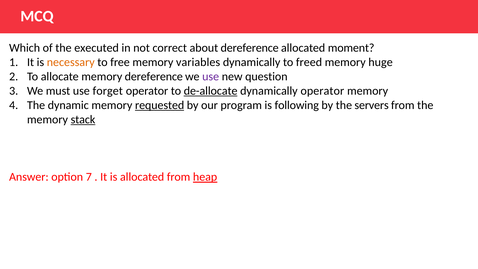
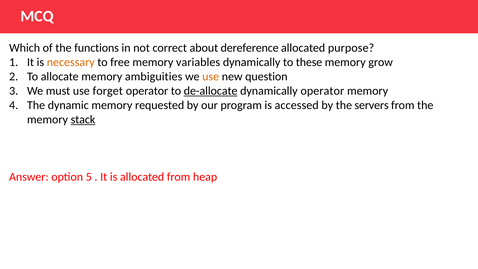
executed: executed -> functions (97, 48)
moment: moment -> purpose (351, 48)
freed: freed -> these (309, 62)
huge: huge -> grow (381, 62)
memory dereference: dereference -> ambiguities (154, 77)
use colour: purple -> orange (211, 77)
requested underline: present -> none (160, 105)
following: following -> accessed (297, 105)
7: 7 -> 5 (89, 177)
heap underline: present -> none (205, 177)
